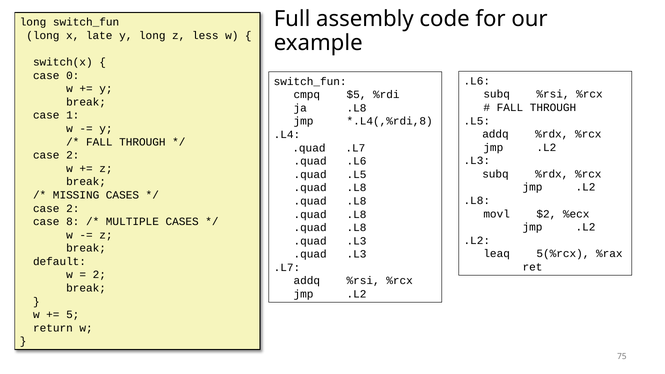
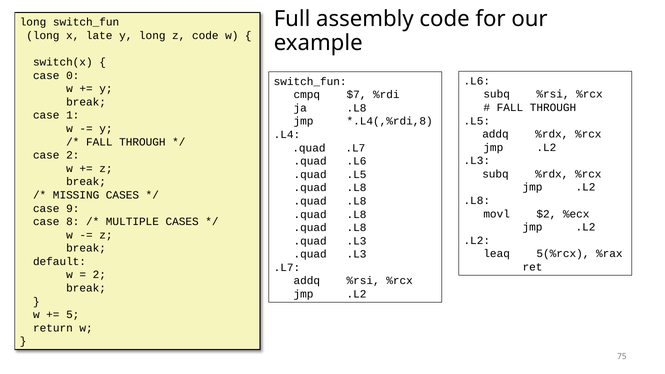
z less: less -> code (205, 36)
$5: $5 -> $7 (357, 95)
2: 2 -> 9 (73, 208)
